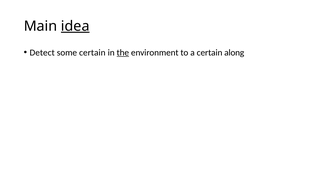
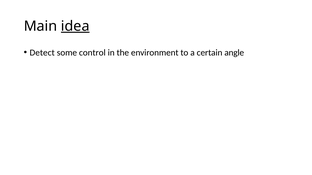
some certain: certain -> control (92, 53)
the underline: present -> none (123, 53)
along: along -> angle (234, 53)
